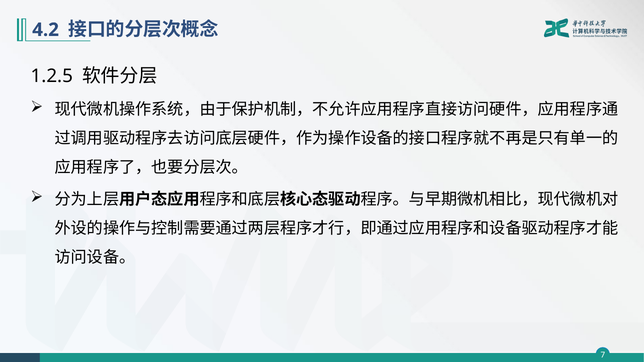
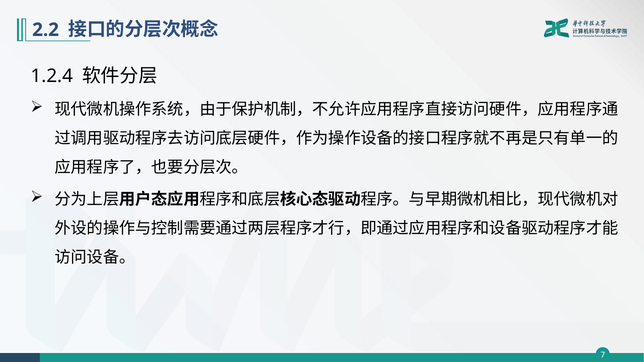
4.2: 4.2 -> 2.2 (46, 30)
1.2.5: 1.2.5 -> 1.2.4 (52, 76)
